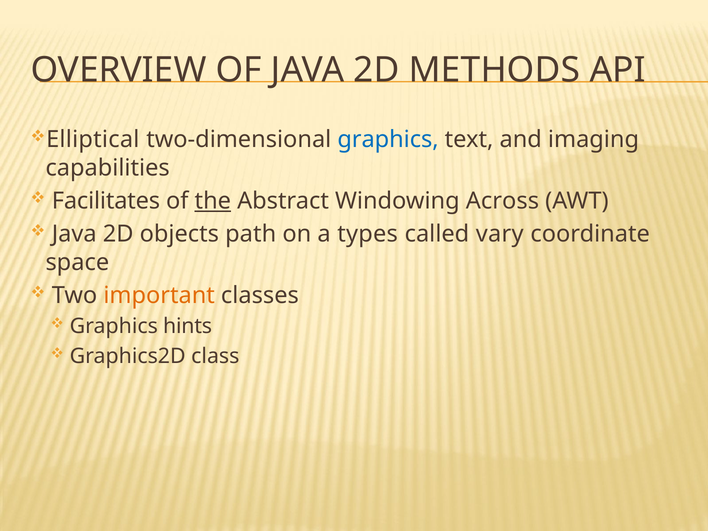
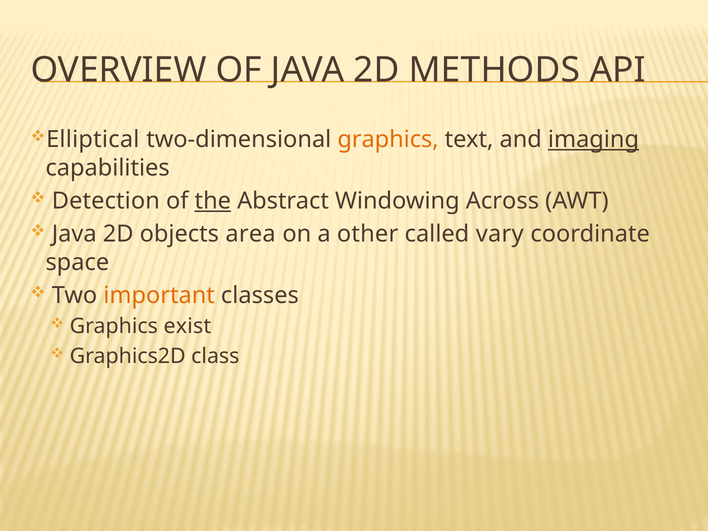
graphics colour: blue -> orange (388, 140)
imaging underline: none -> present (594, 140)
Facilitates: Facilitates -> Detection (106, 201)
path: path -> area (251, 234)
types: types -> other (368, 234)
hints: hints -> exist (187, 326)
